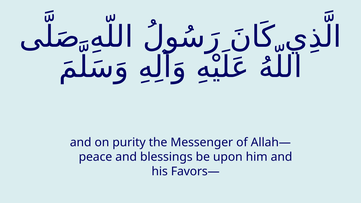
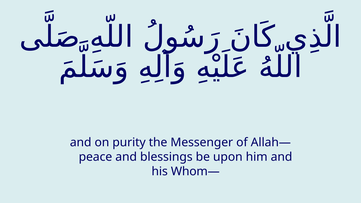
Favors—: Favors— -> Whom— (195, 171)
